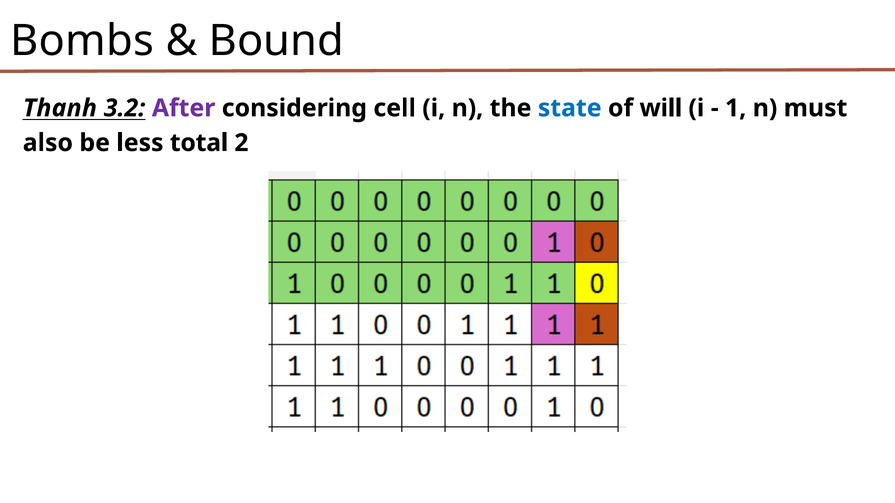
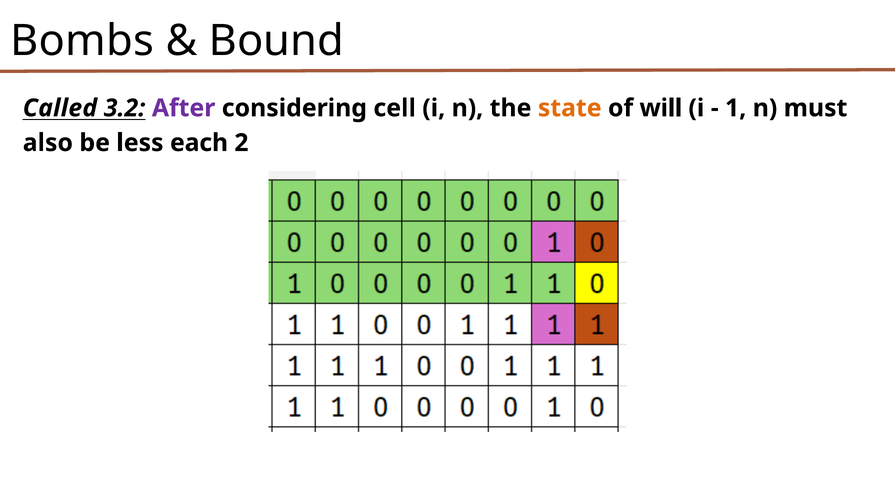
Thanh: Thanh -> Called (60, 108)
state colour: blue -> orange (570, 108)
total: total -> each (199, 143)
